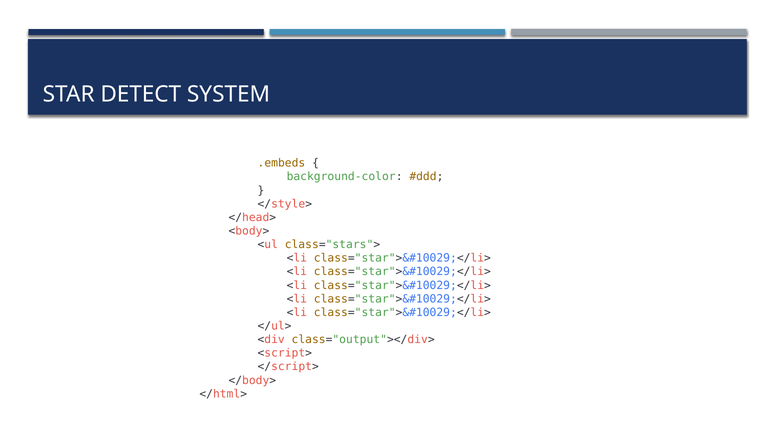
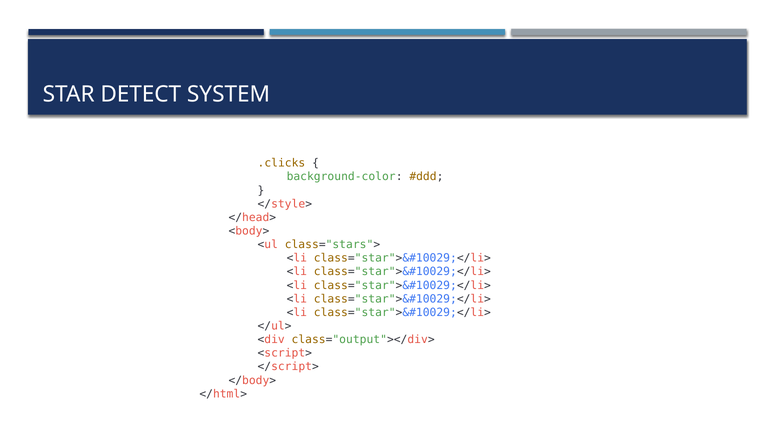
.embeds: .embeds -> .clicks (281, 163)
